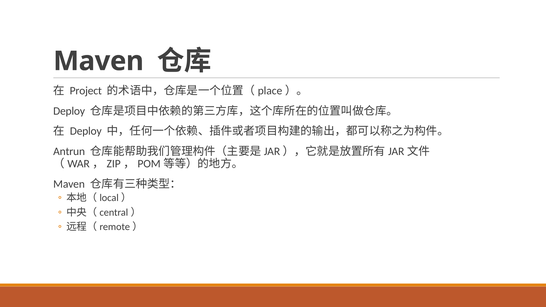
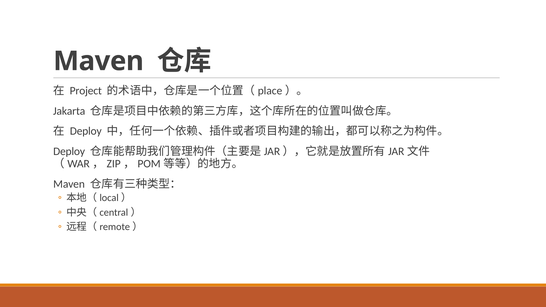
Deploy: Deploy -> Jakarta (69, 111)
Antrun: Antrun -> Deploy (69, 152)
